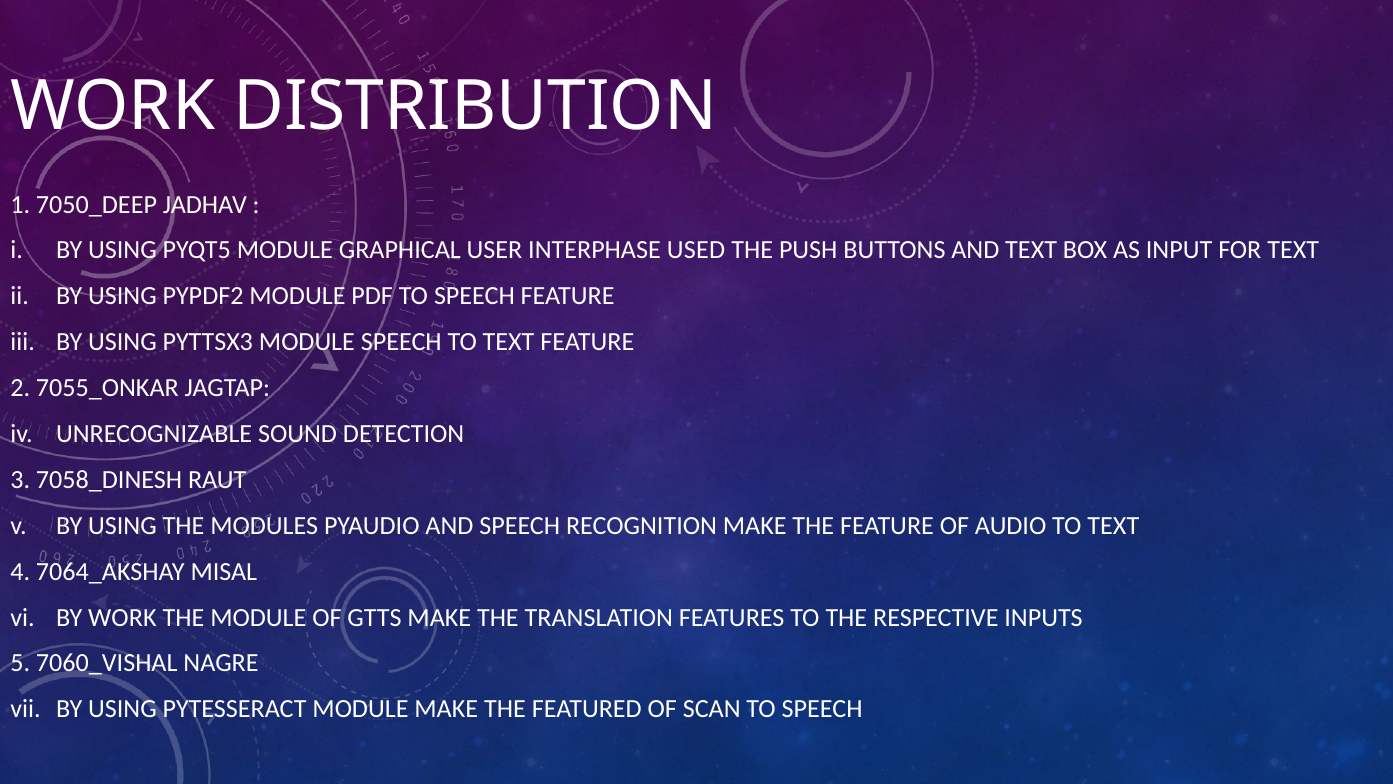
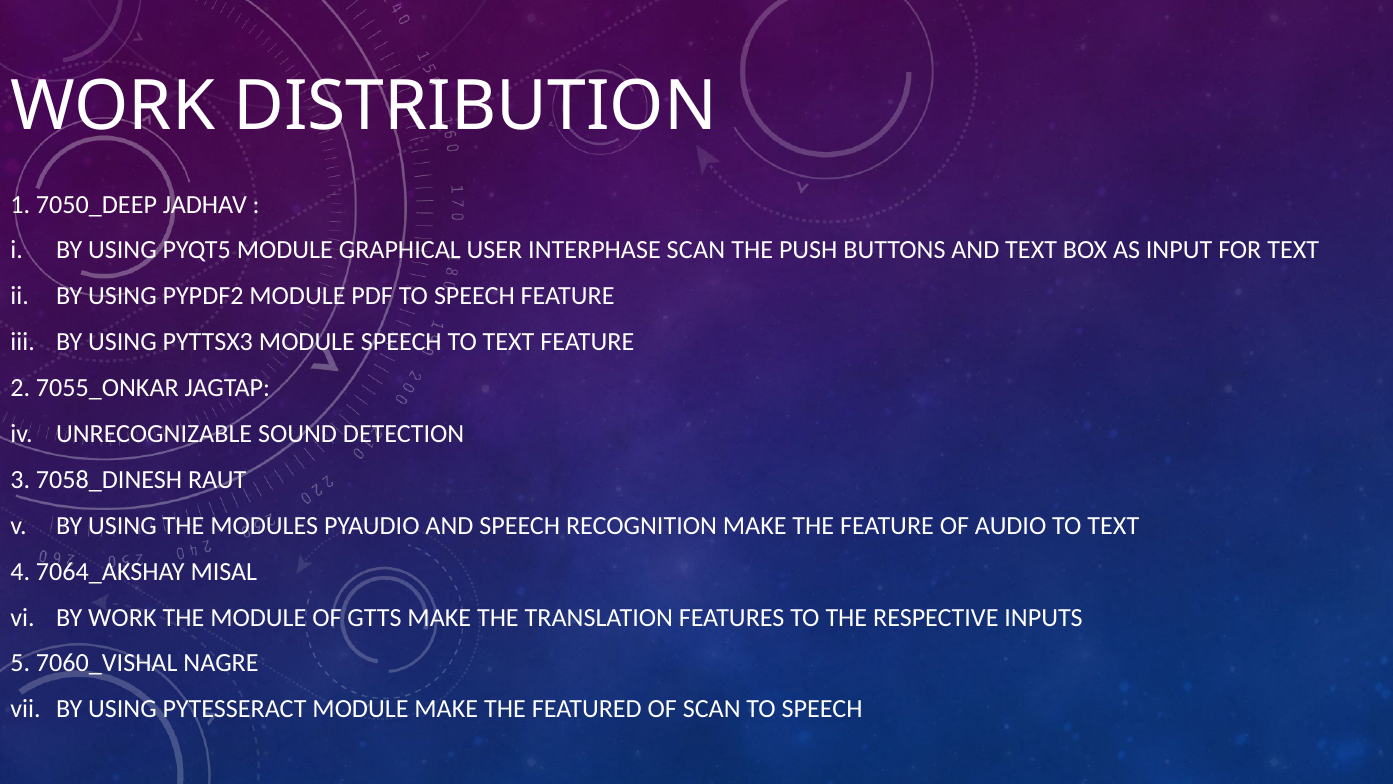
INTERPHASE USED: USED -> SCAN (696, 250)
